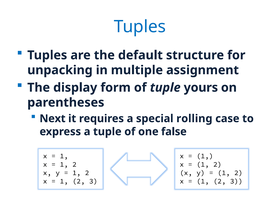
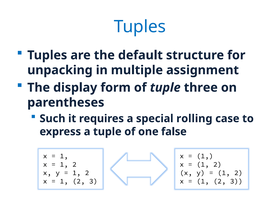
yours: yours -> three (201, 88)
Next: Next -> Such (52, 119)
